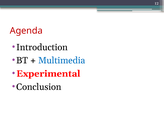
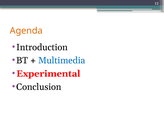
Agenda colour: red -> orange (26, 31)
